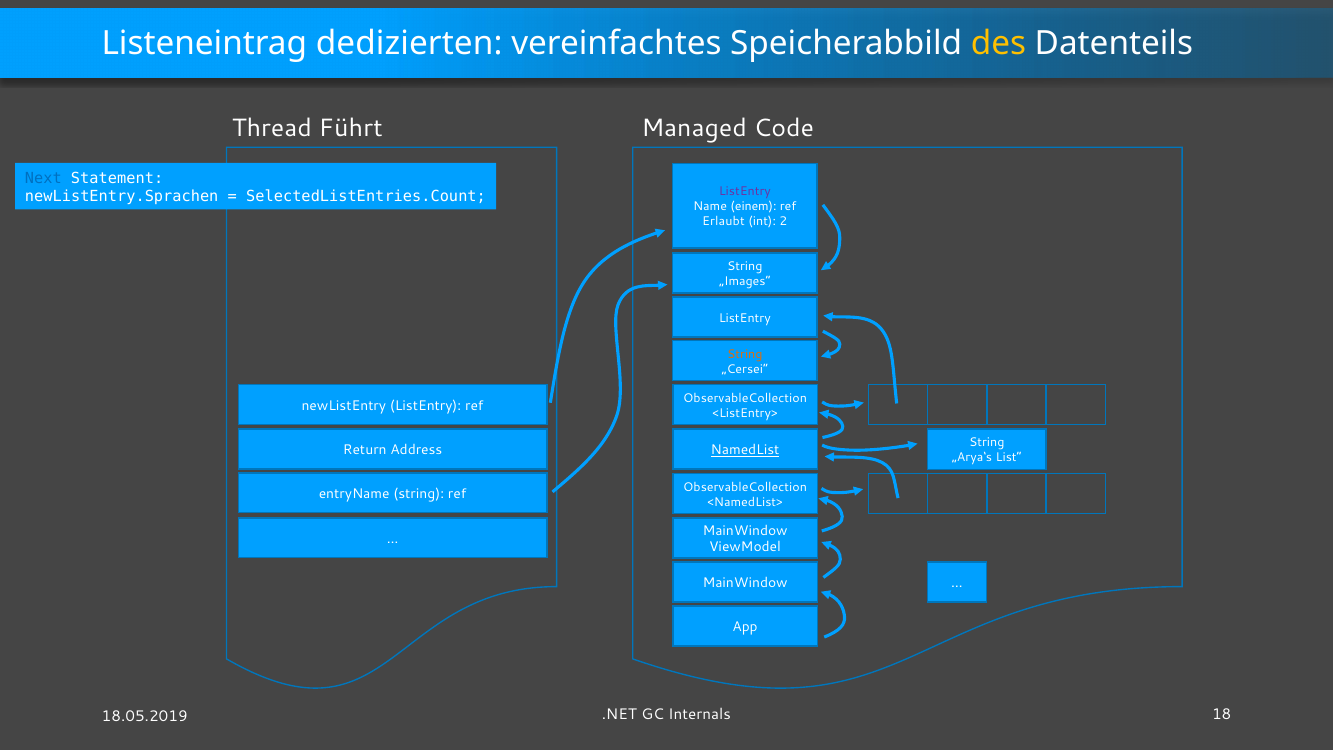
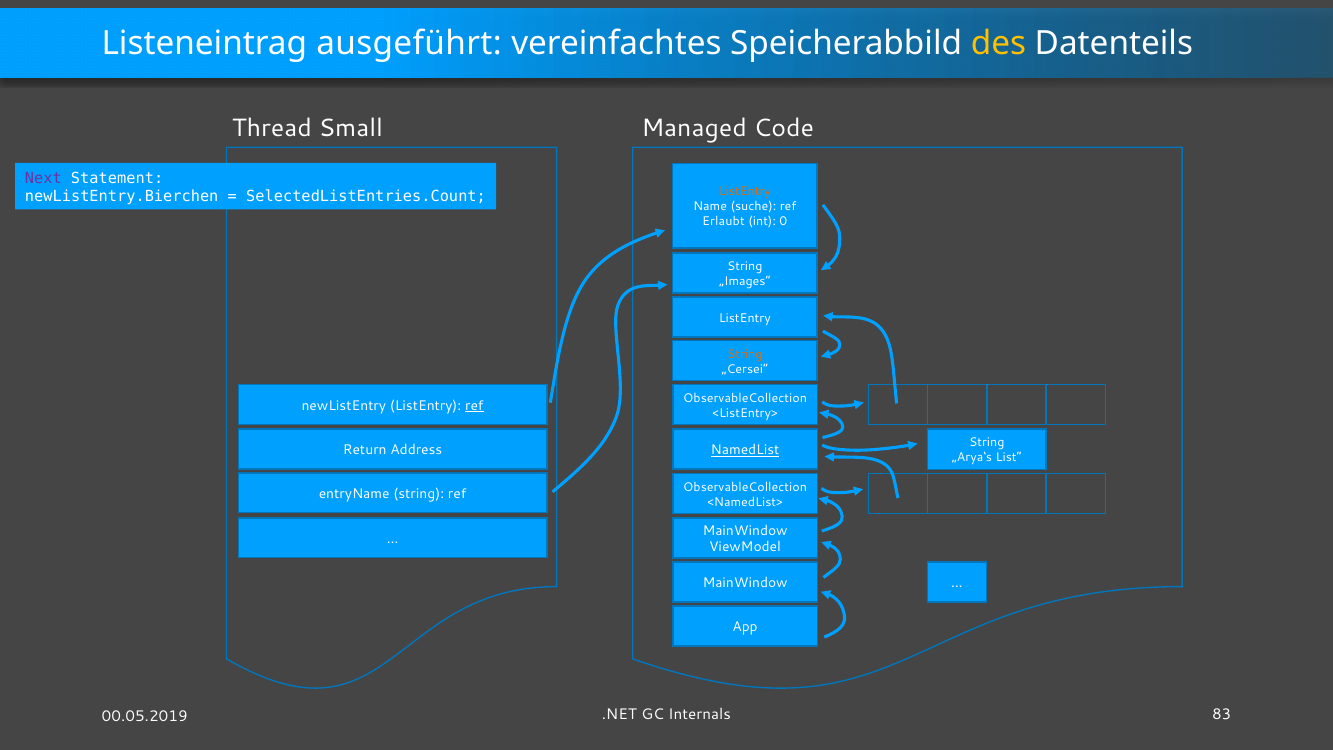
dedizierten: dedizierten -> ausgeführt (409, 43)
Führt: Führt -> Small (351, 128)
Next colour: blue -> purple (43, 178)
newListEntry.Sprachen: newListEntry.Sprachen -> newListEntry.Bierchen (122, 196)
ListEntry colour: purple -> orange (745, 192)
einem: einem -> suche (753, 207)
2: 2 -> 0 (783, 222)
ref underline: none -> present (474, 406)
18: 18 -> 83 (1222, 714)
18.05.2019: 18.05.2019 -> 00.05.2019 (145, 716)
